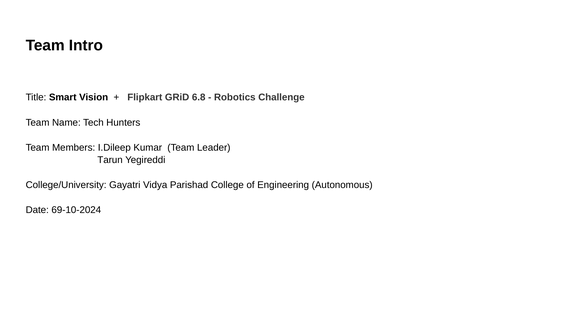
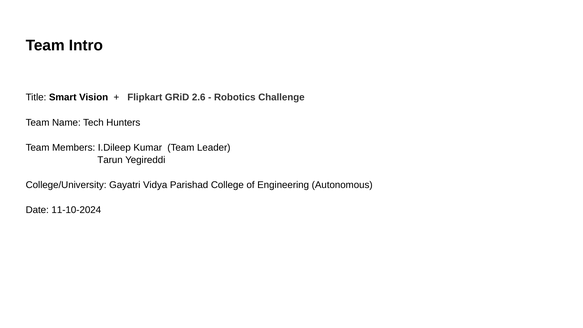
6.8: 6.8 -> 2.6 (199, 97)
69-10-2024: 69-10-2024 -> 11-10-2024 (76, 210)
